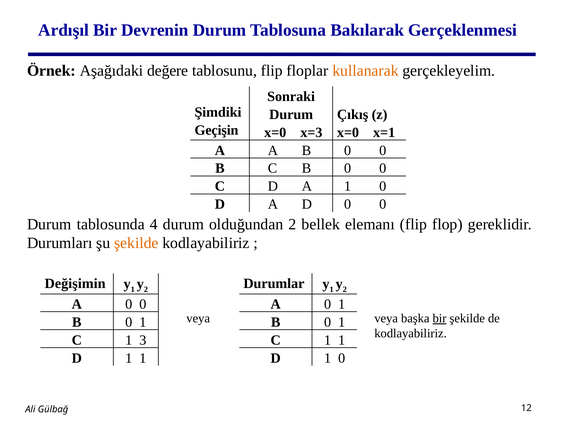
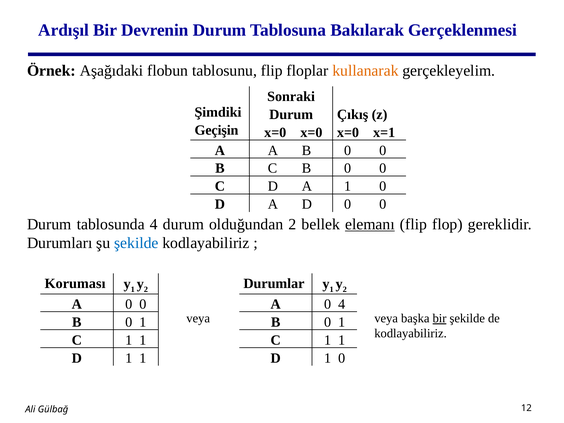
değere: değere -> flobun (168, 71)
x=0 x=3: x=3 -> x=0 (311, 132)
elemanı underline: none -> present (370, 224)
şekilde colour: orange -> blue (136, 243)
Değişimin: Değişimin -> Koruması (75, 284)
A 0 1: 1 -> 4 (342, 304)
3: 3 -> 1 (143, 340)
